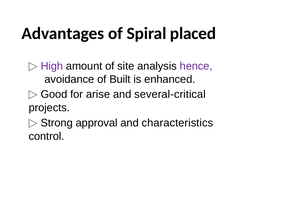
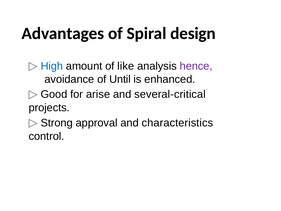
placed: placed -> design (193, 33)
High colour: purple -> blue (52, 66)
site: site -> like (126, 66)
Built: Built -> Until (120, 79)
